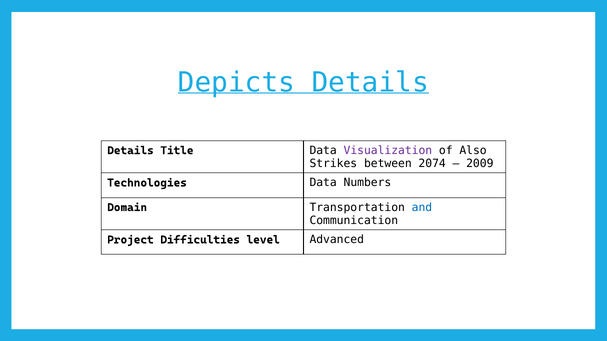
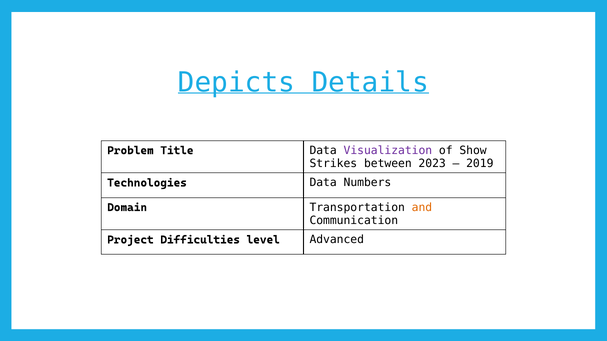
Details: Details -> Problem (130, 151)
Also: Also -> Show (473, 151)
2074: 2074 -> 2023 (432, 164)
2009: 2009 -> 2019 (480, 164)
and colour: blue -> orange (422, 208)
